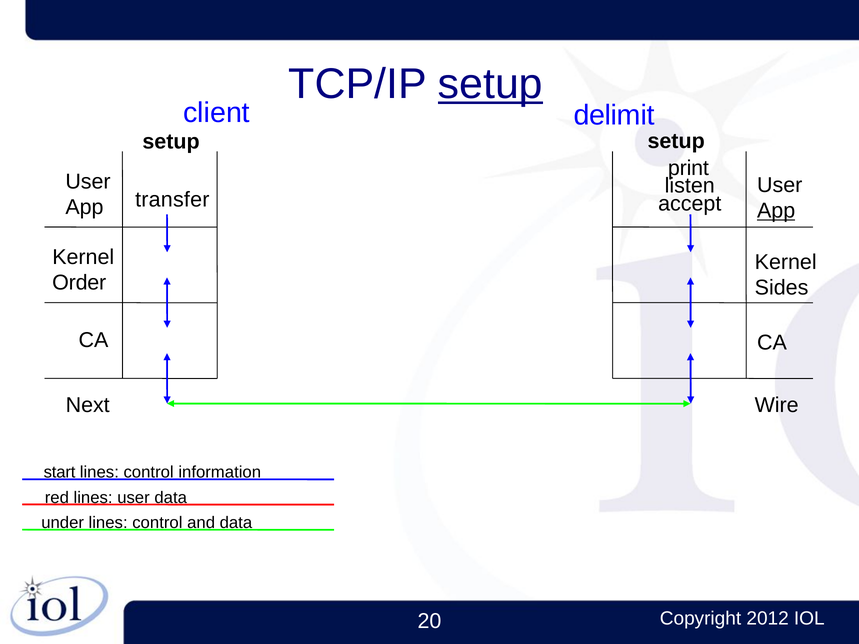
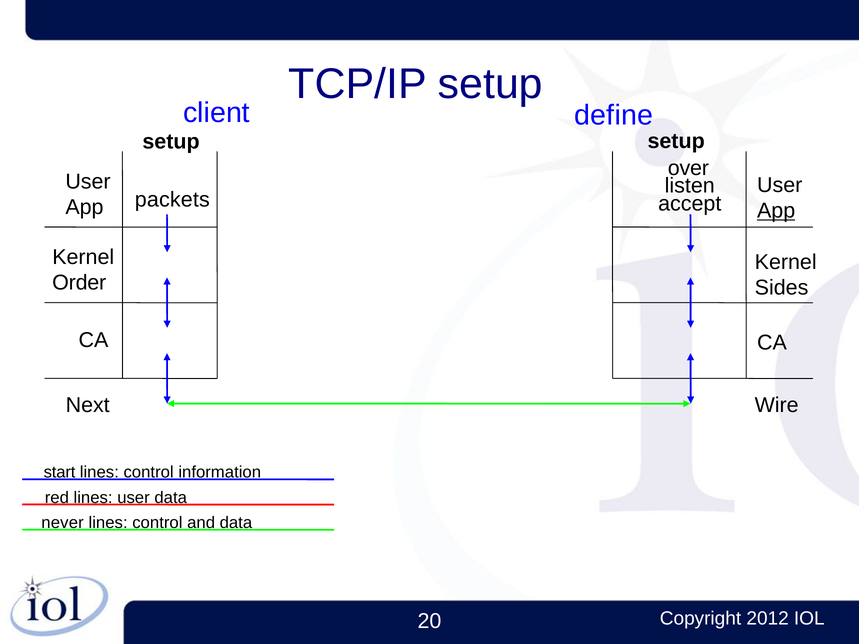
setup underline: present -> none (490, 84)
delimit: delimit -> define (614, 115)
print: print -> over (688, 168)
transfer: transfer -> packets (172, 200)
under: under -> never (63, 523)
